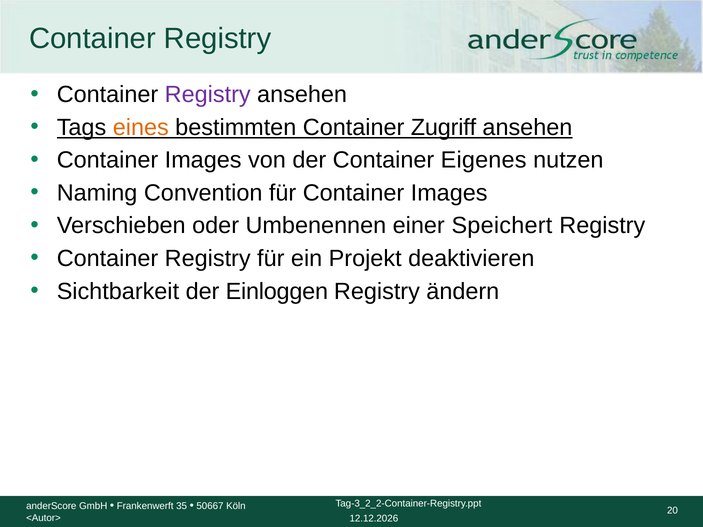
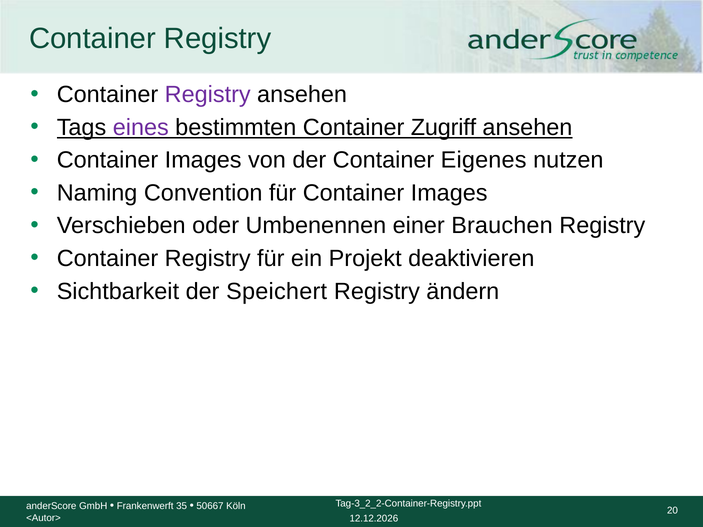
eines colour: orange -> purple (141, 127)
Speichert: Speichert -> Brauchen (502, 226)
Einloggen: Einloggen -> Speichert (277, 291)
